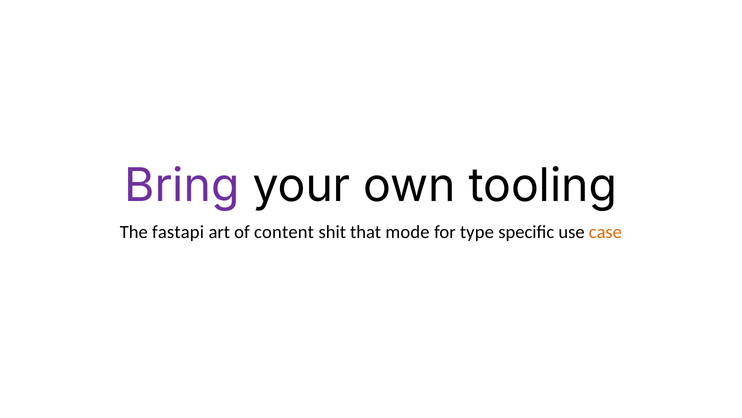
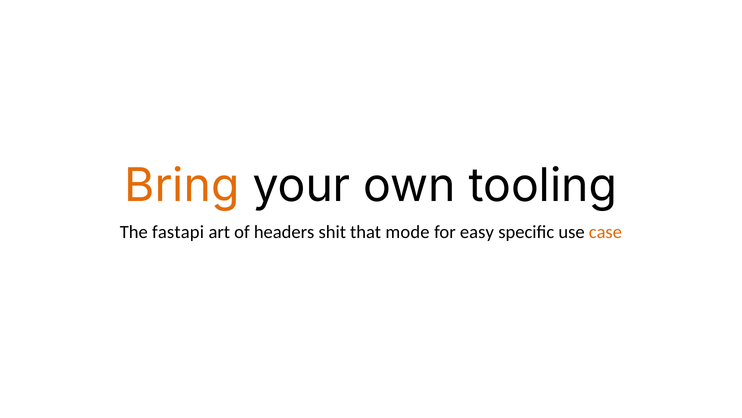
Bring colour: purple -> orange (182, 185)
content: content -> headers (284, 232)
type: type -> easy (477, 232)
